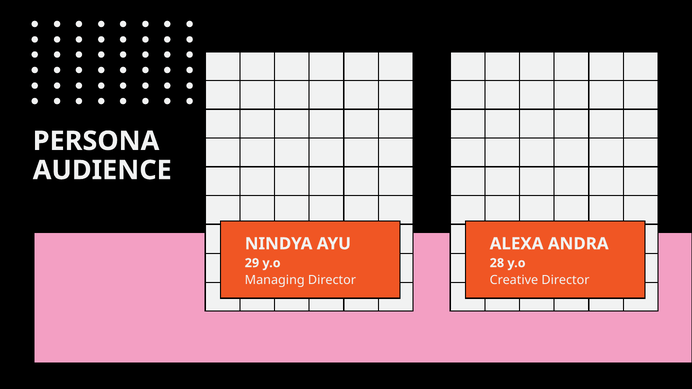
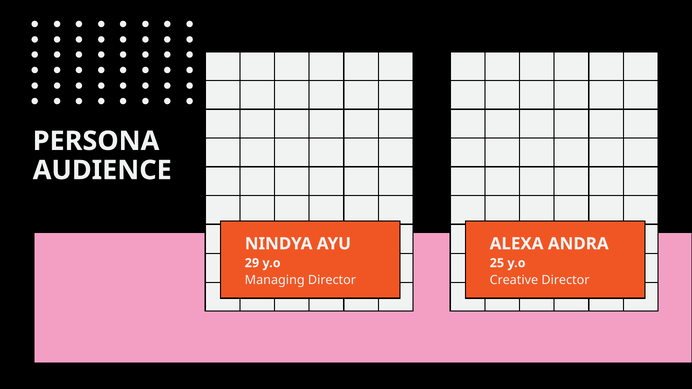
28: 28 -> 25 (497, 263)
